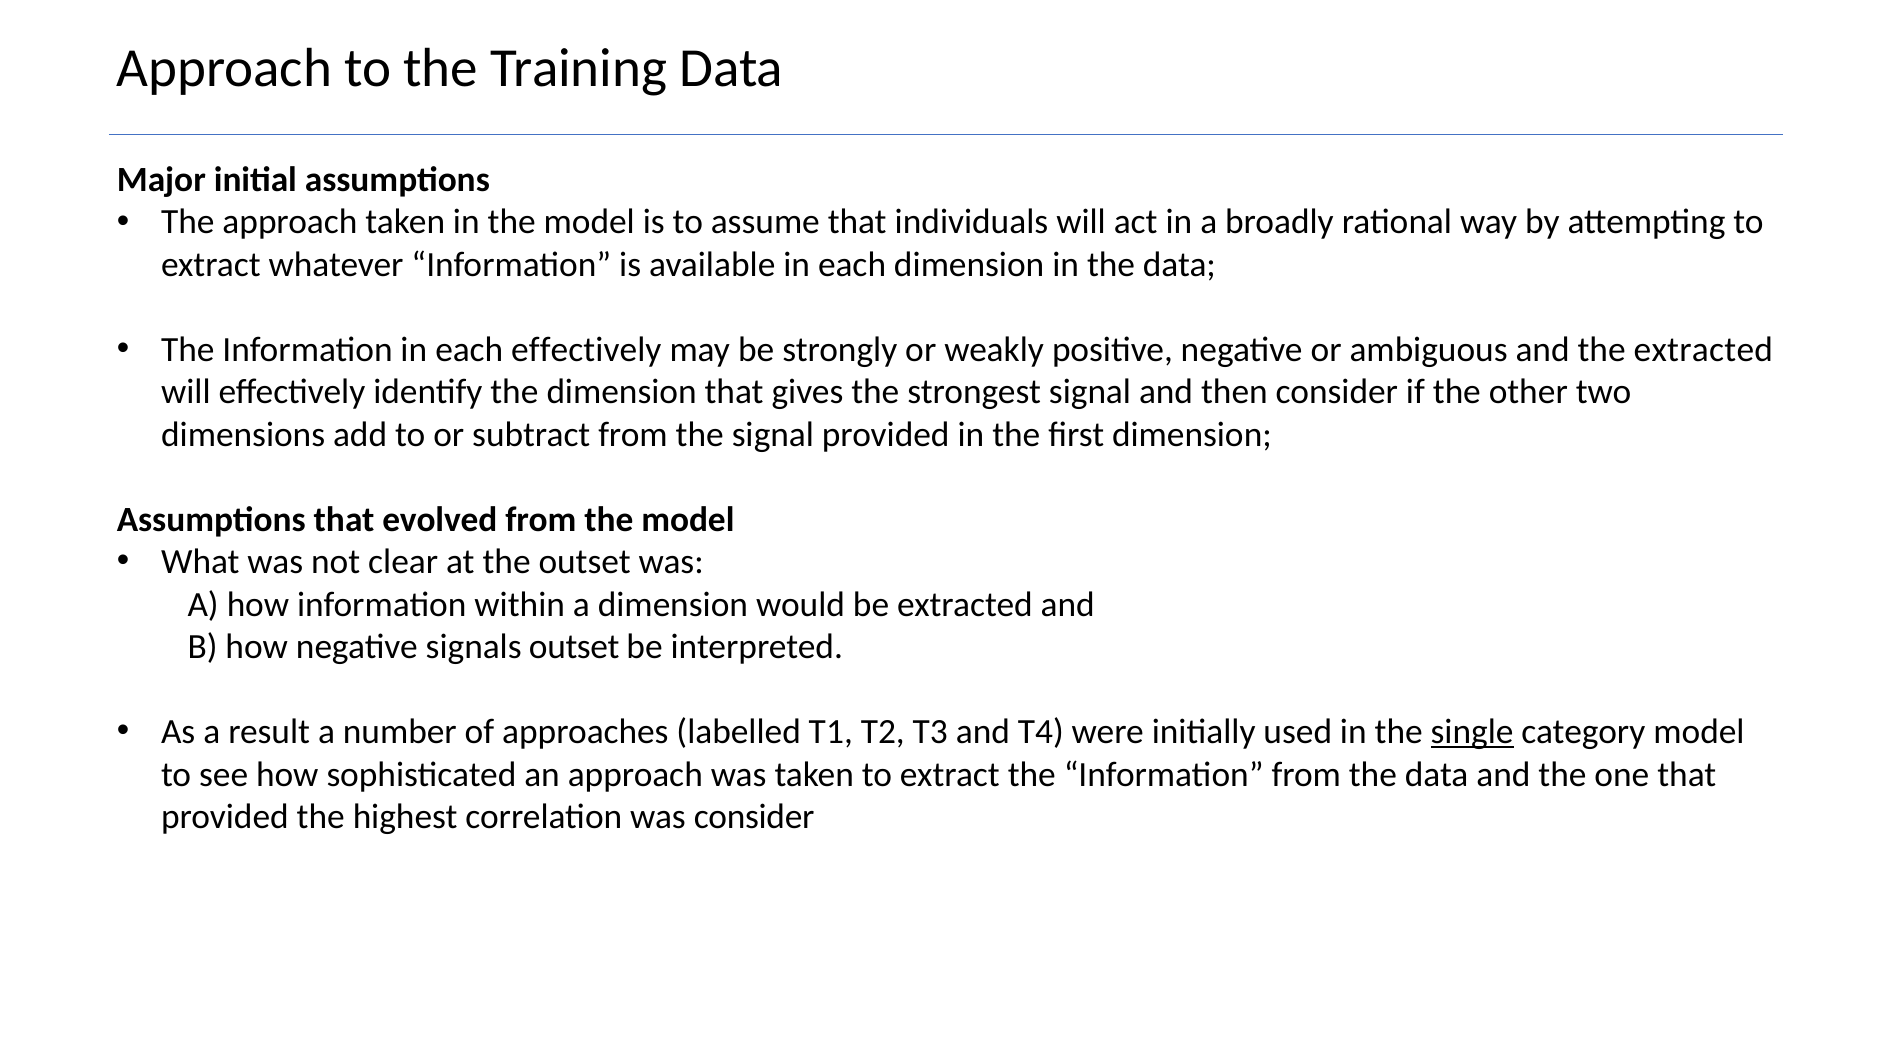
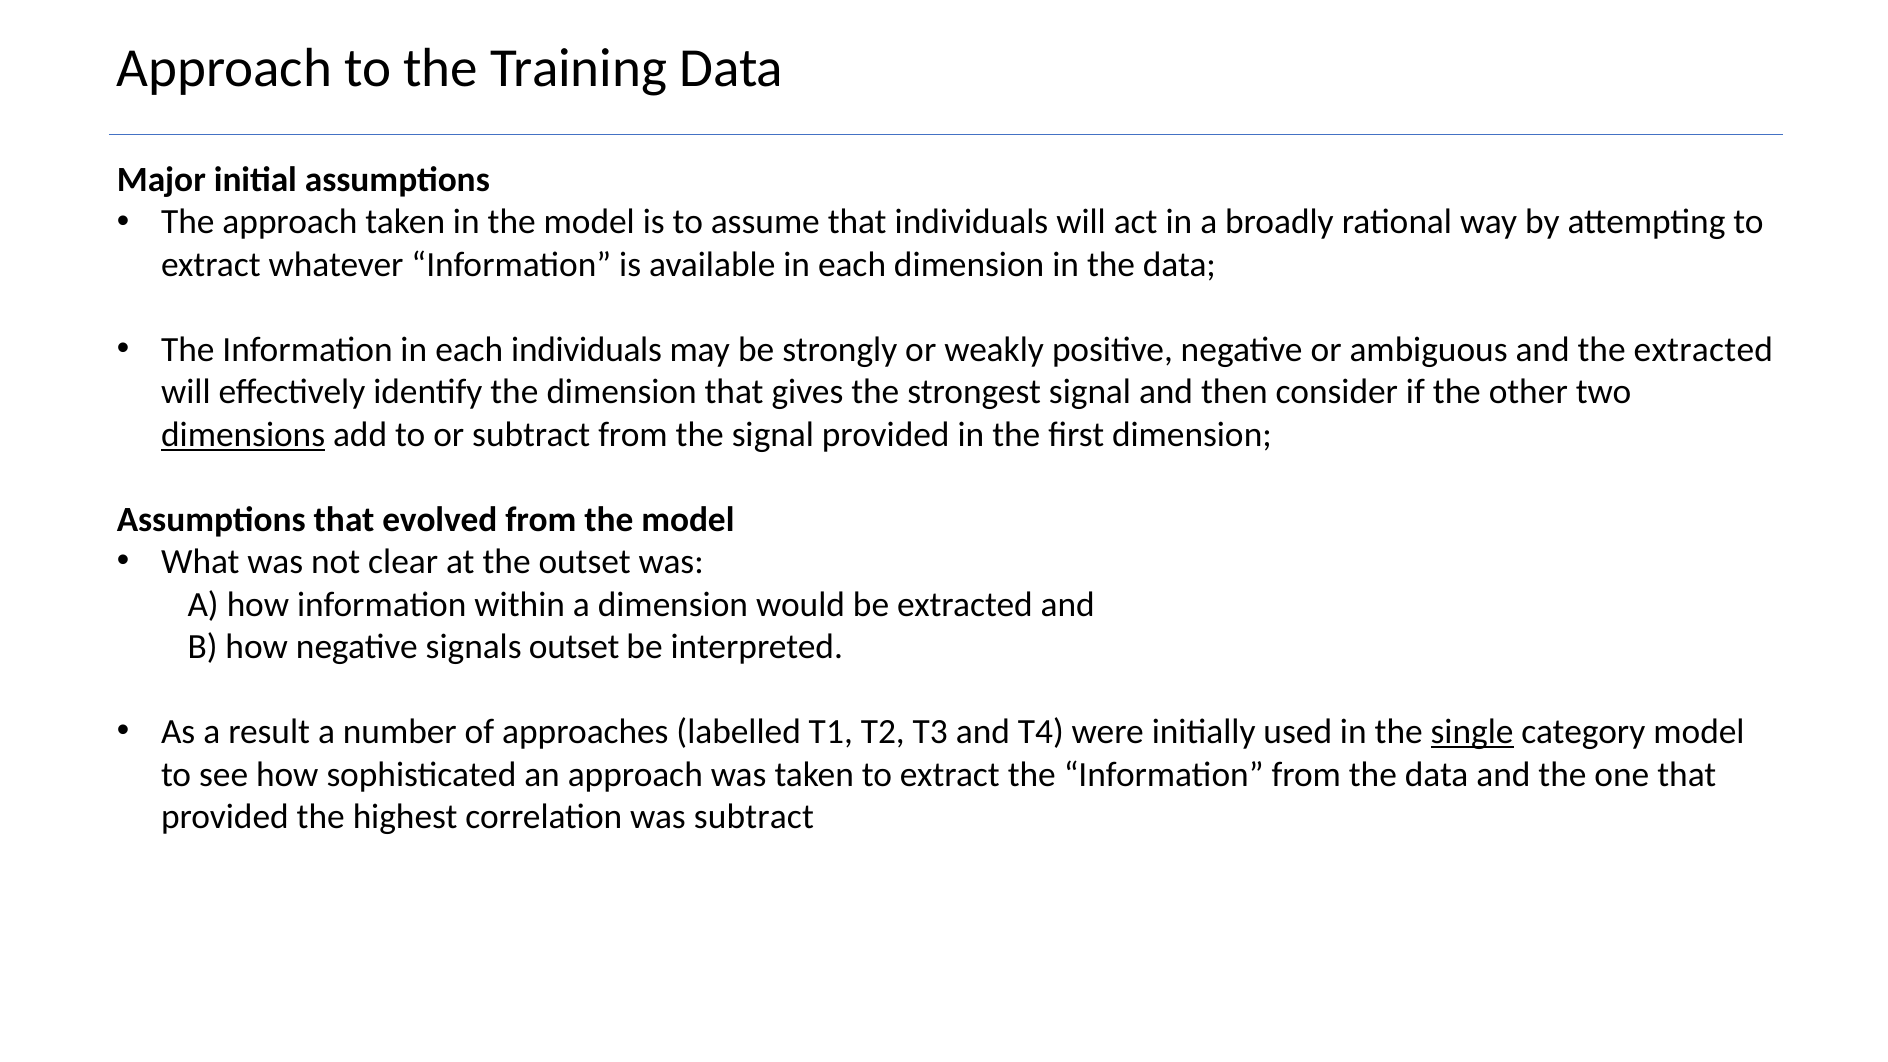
each effectively: effectively -> individuals (587, 350)
dimensions underline: none -> present (243, 435)
was consider: consider -> subtract (754, 817)
